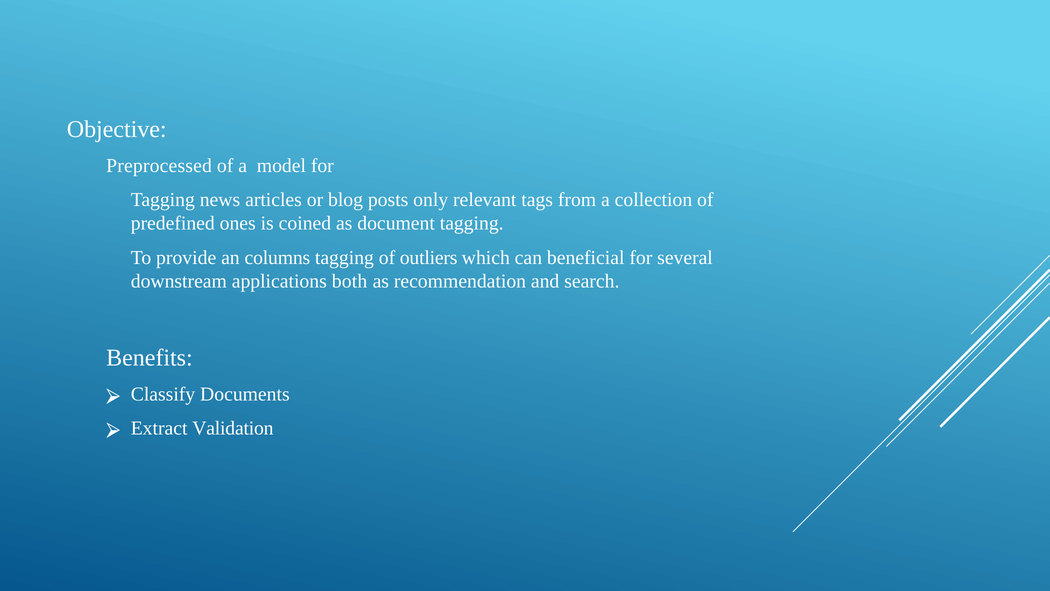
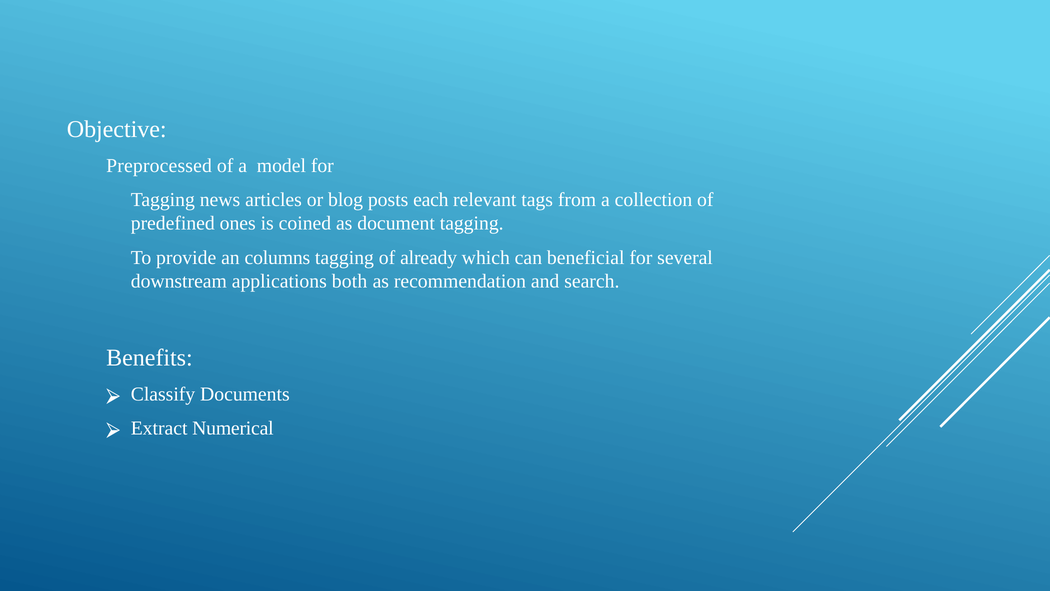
only: only -> each (431, 200)
outliers: outliers -> already (429, 257)
Validation: Validation -> Numerical (233, 428)
